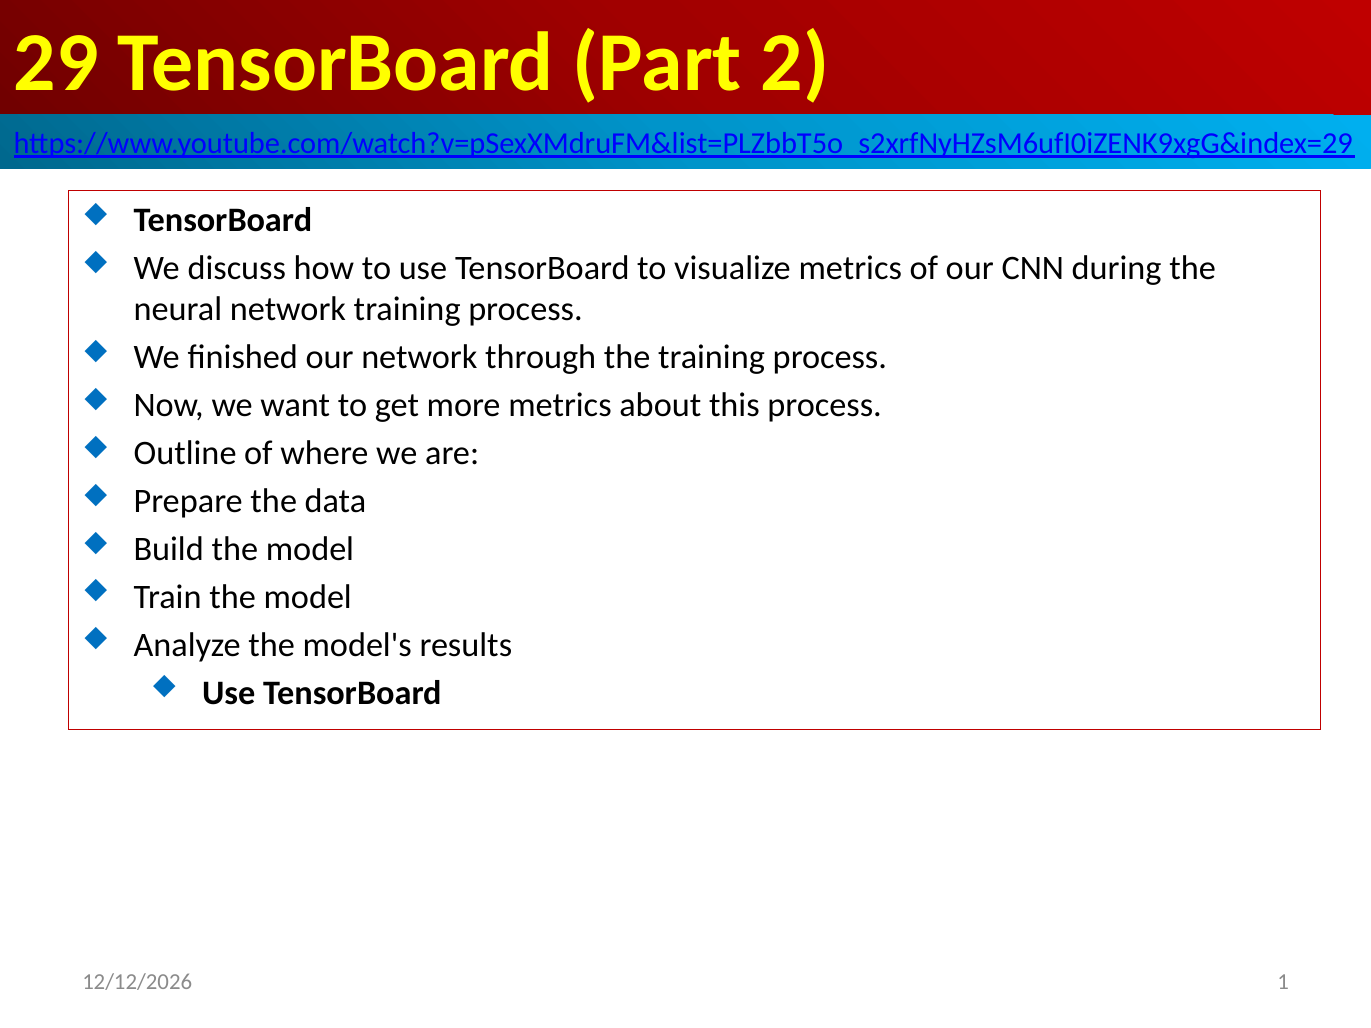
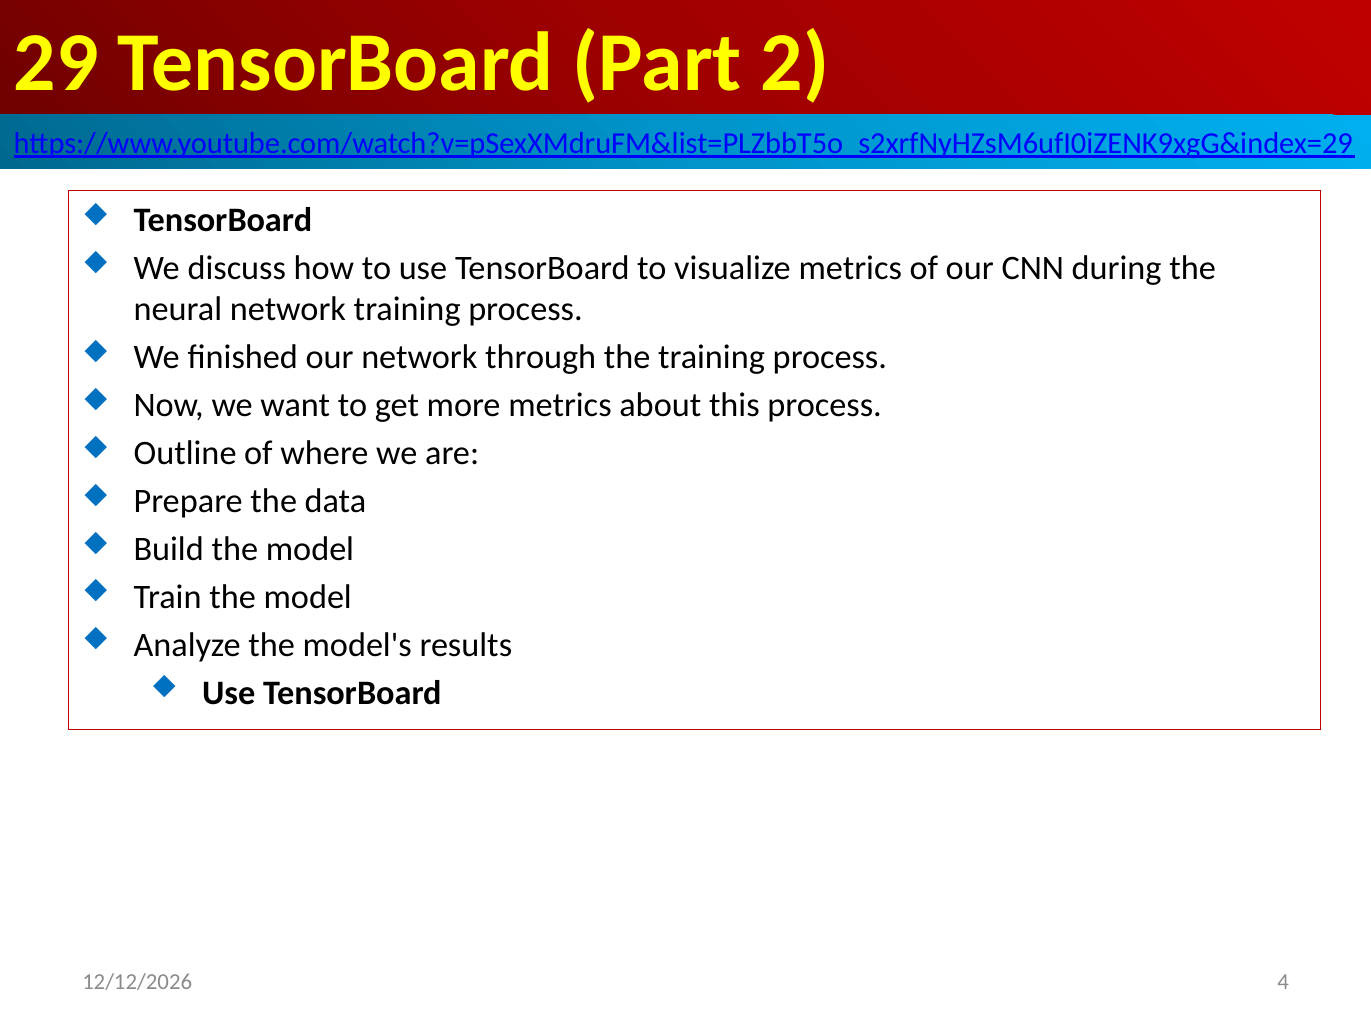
1: 1 -> 4 (1283, 982)
